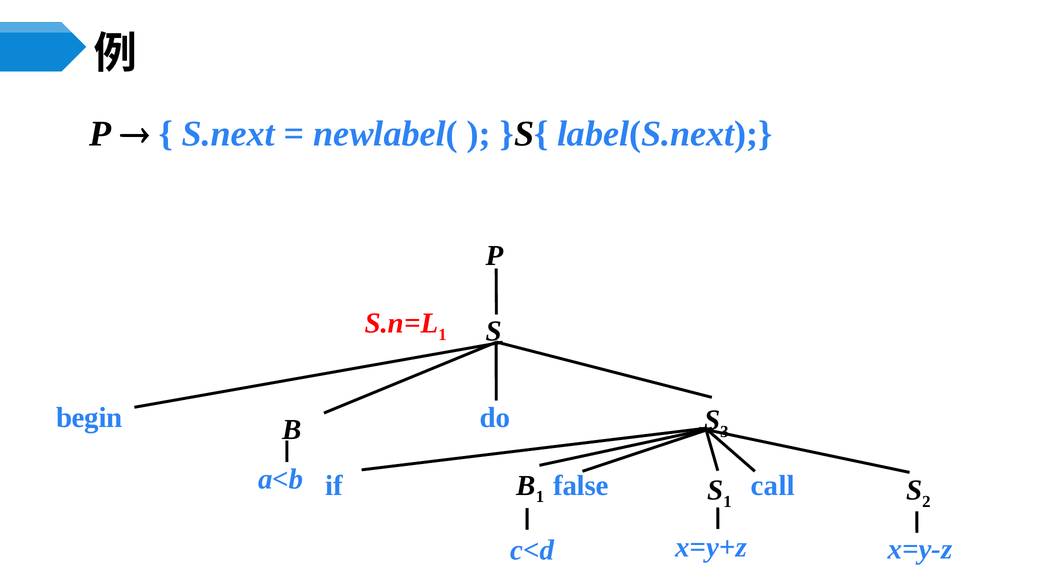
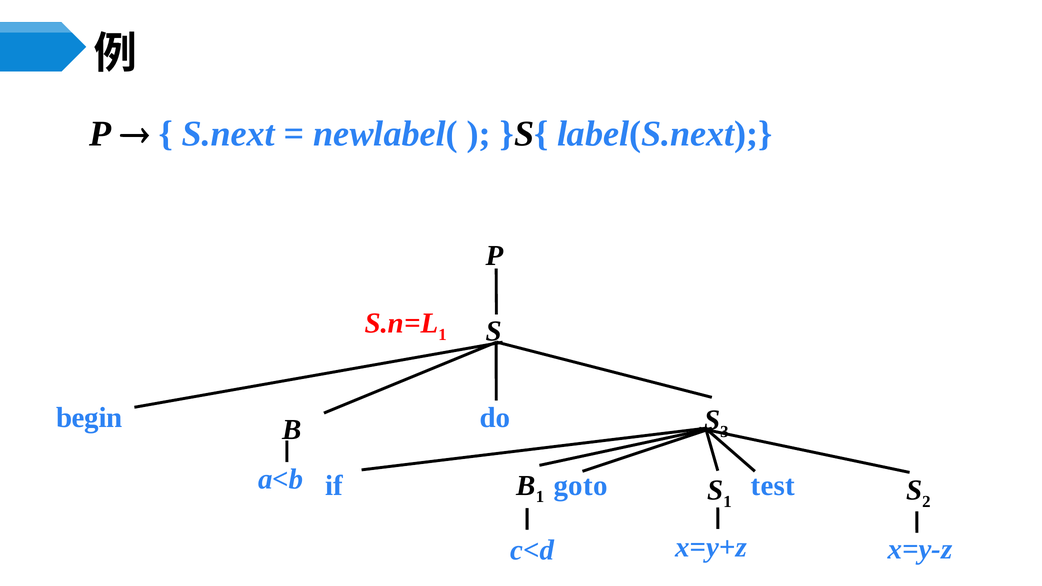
false: false -> goto (581, 486)
call: call -> test (773, 486)
